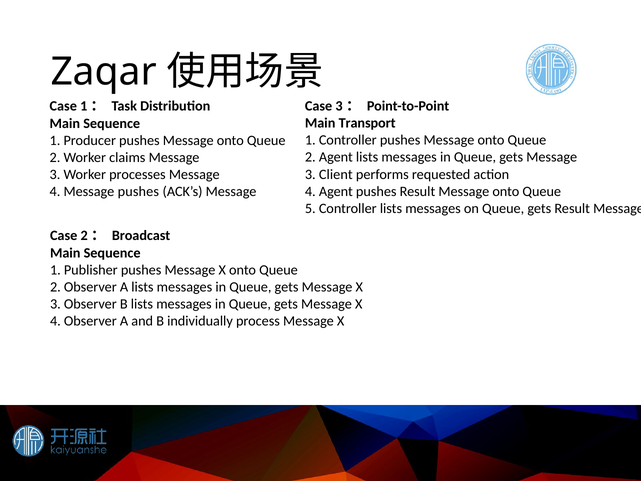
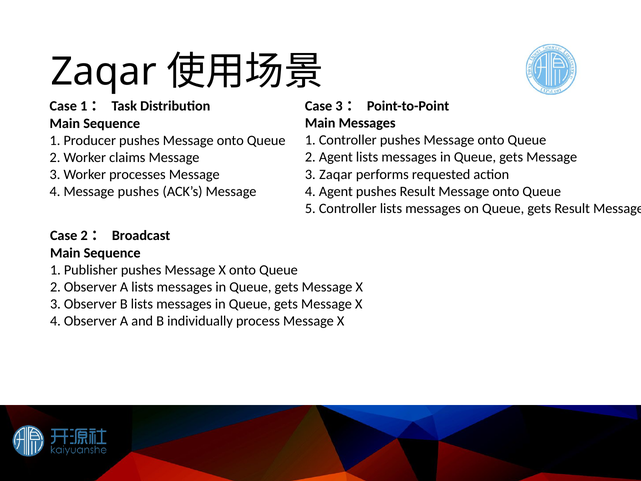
Main Transport: Transport -> Messages (367, 123)
3 Client: Client -> Zaqar (336, 174)
